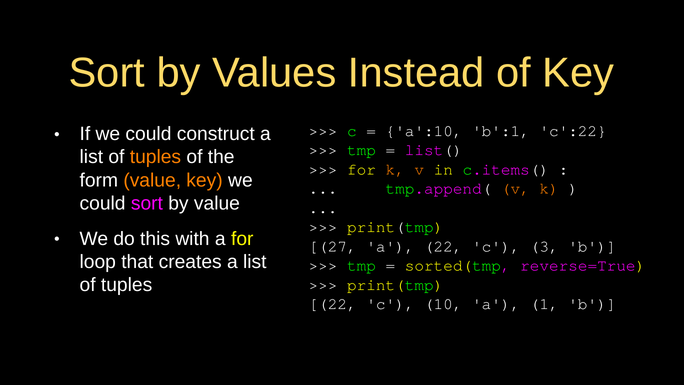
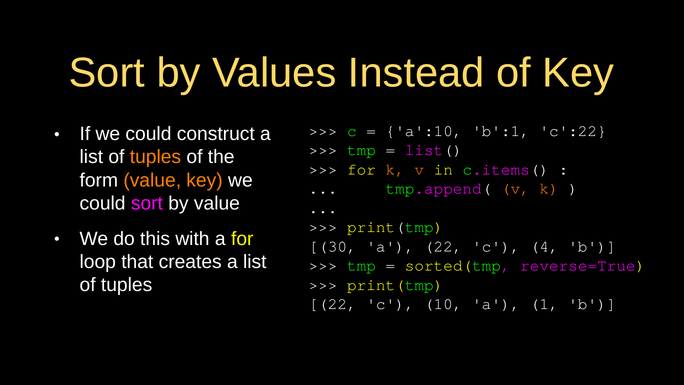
27: 27 -> 30 (333, 246)
3: 3 -> 4 (544, 246)
